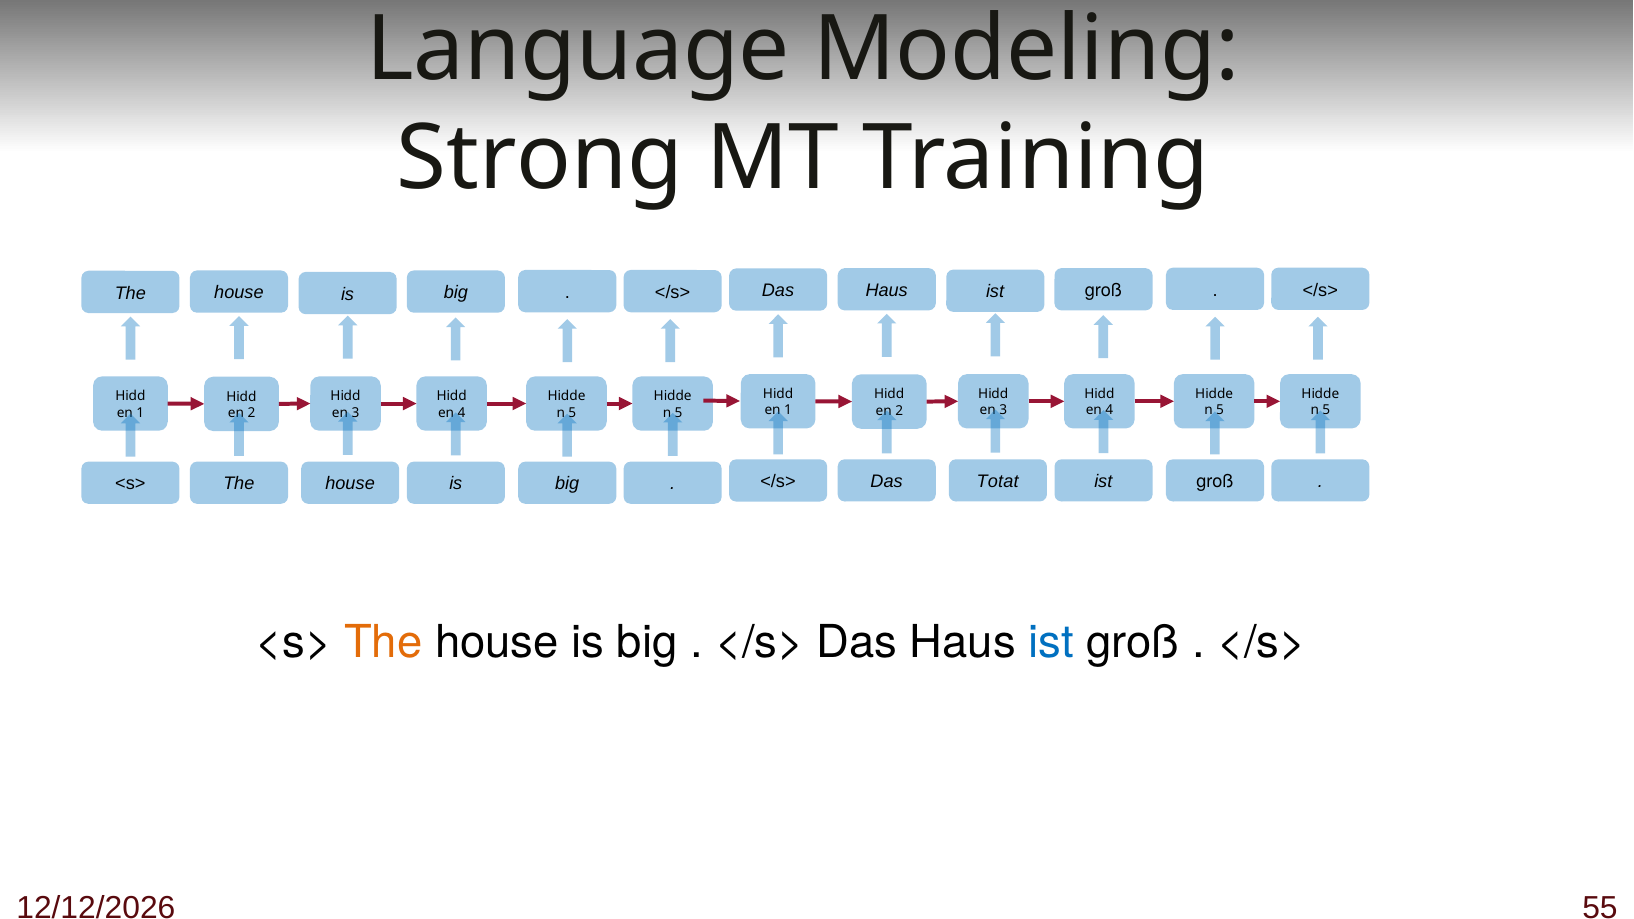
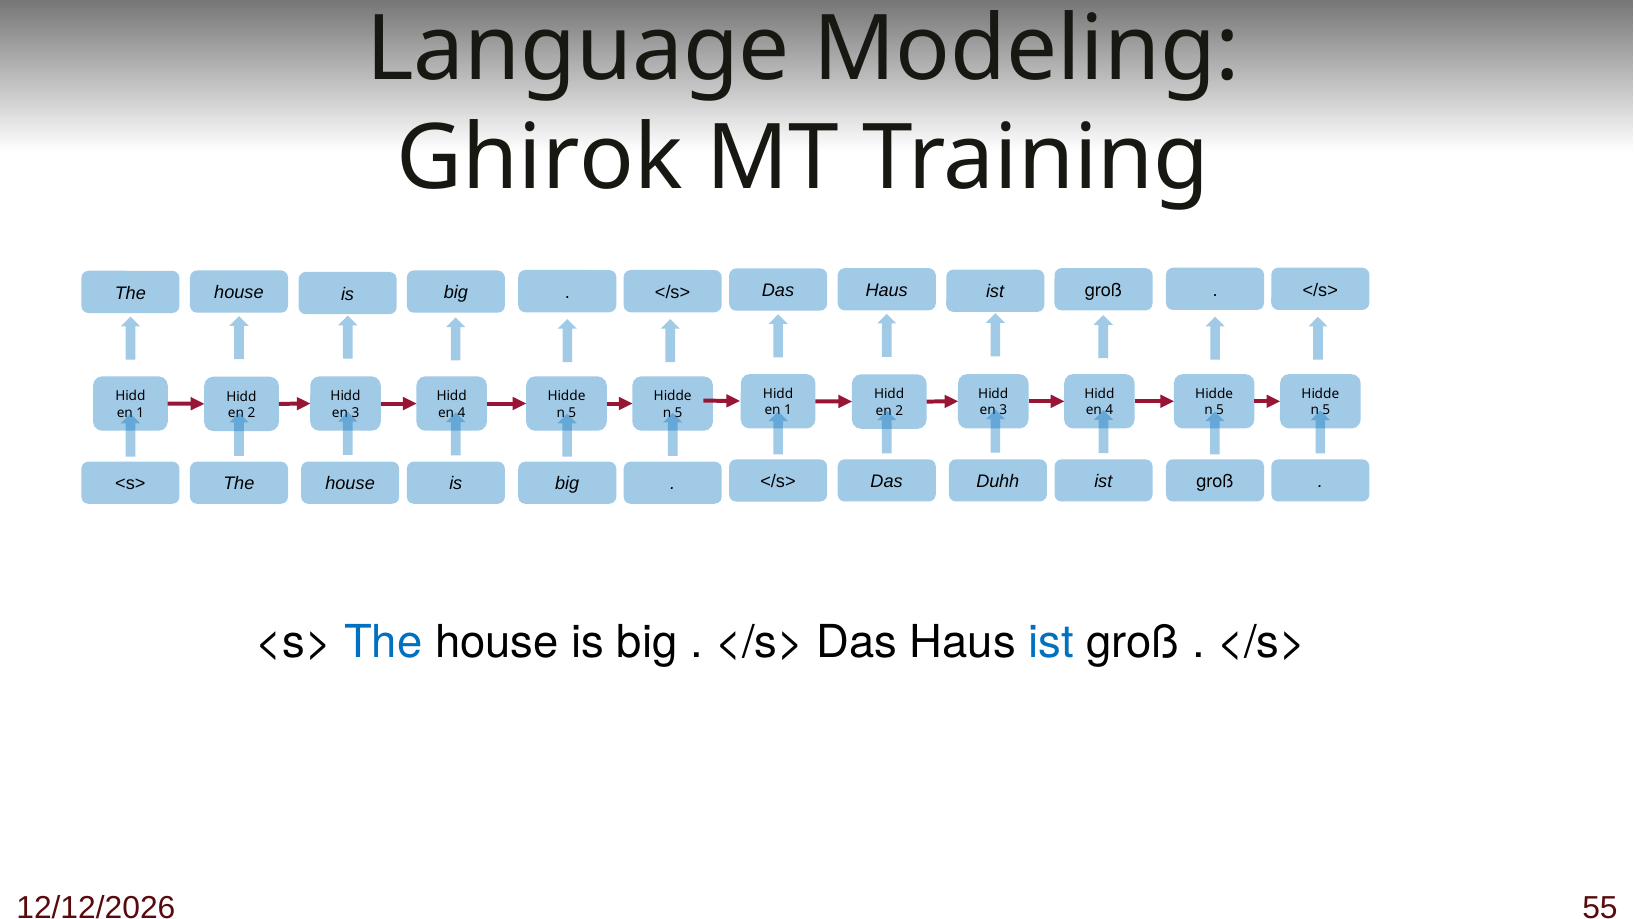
Strong: Strong -> Ghirok (540, 158)
Totat: Totat -> Duhh (998, 482)
The colour: orange -> blue (383, 642)
